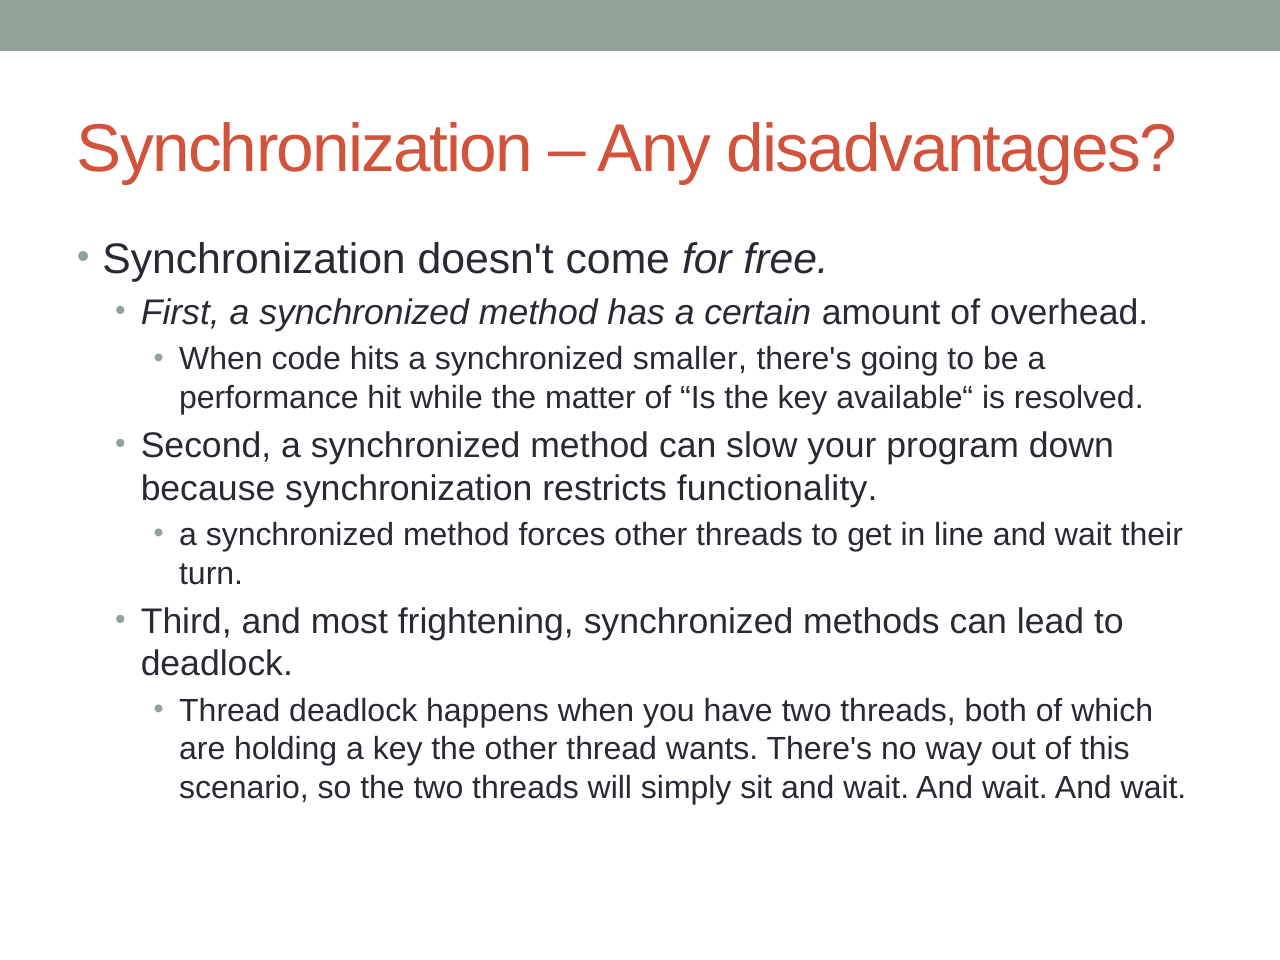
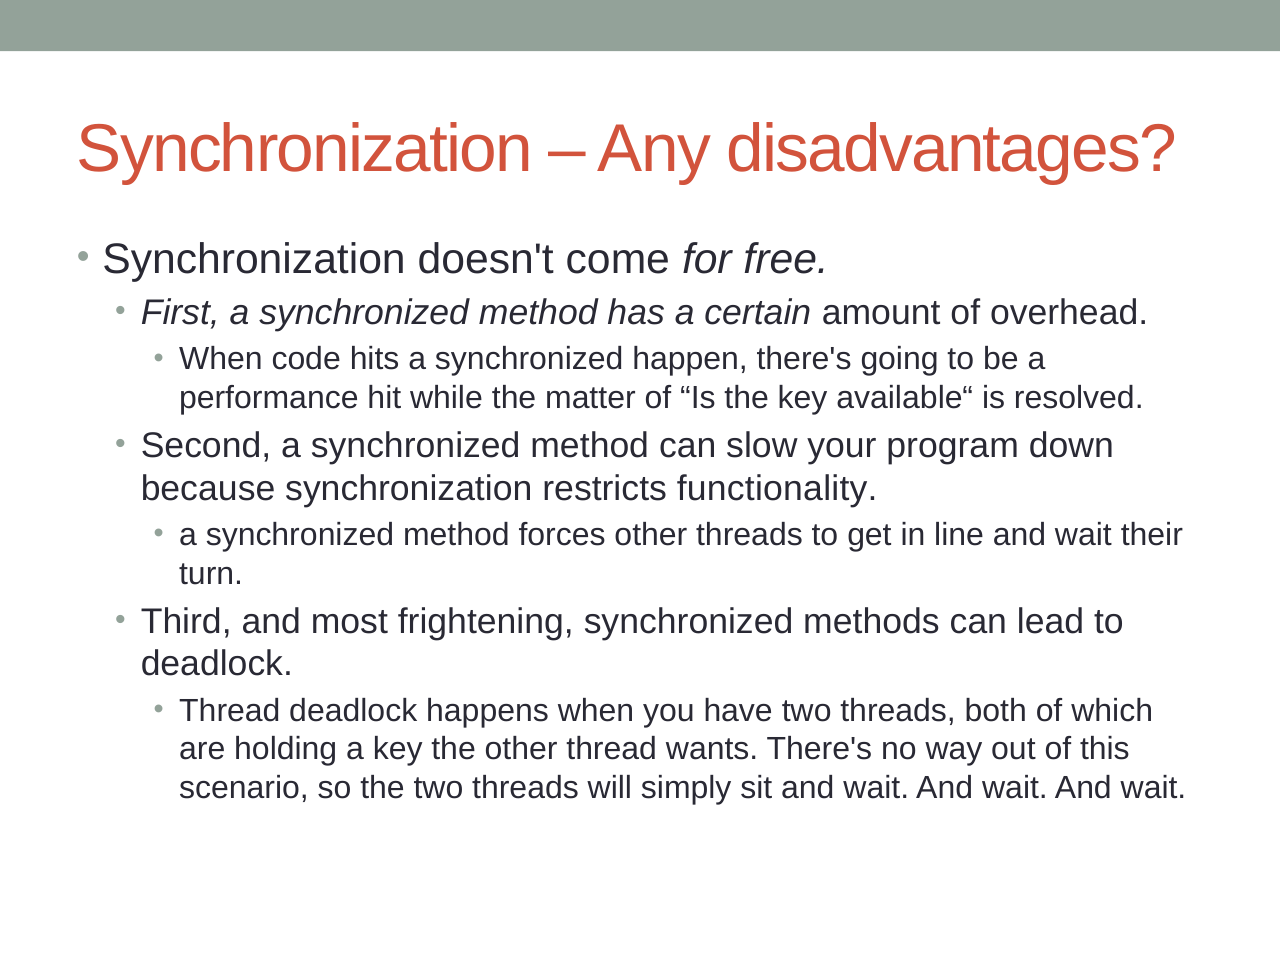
smaller: smaller -> happen (690, 359)
